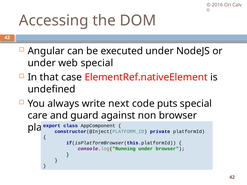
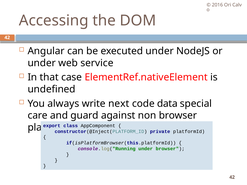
web special: special -> service (97, 63)
puts: puts -> data (167, 104)
